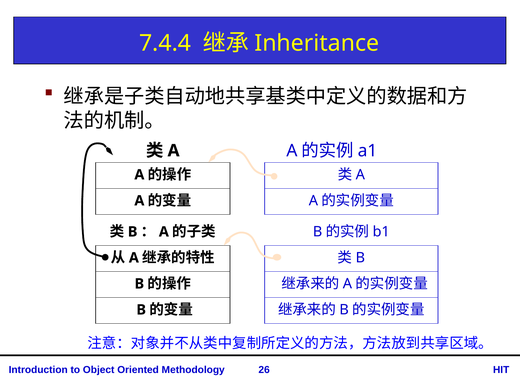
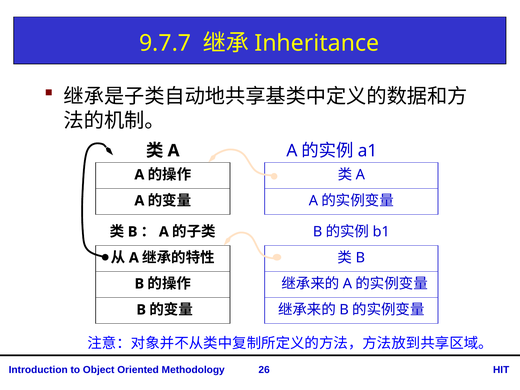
7.4.4: 7.4.4 -> 9.7.7 (165, 43)
